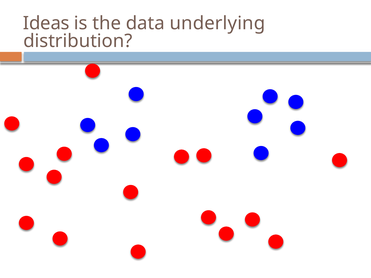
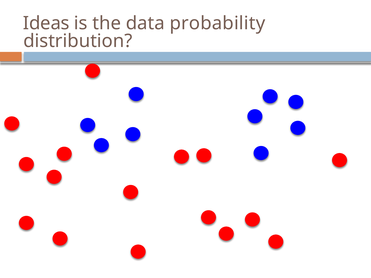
underlying: underlying -> probability (217, 23)
